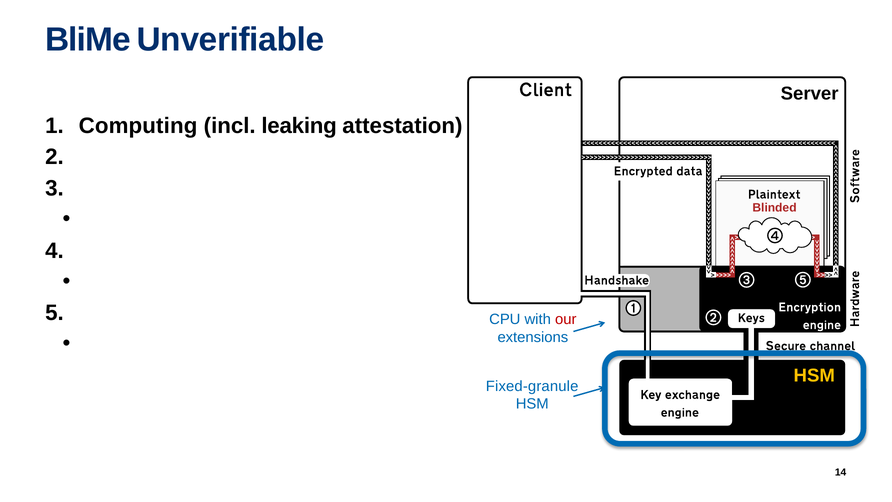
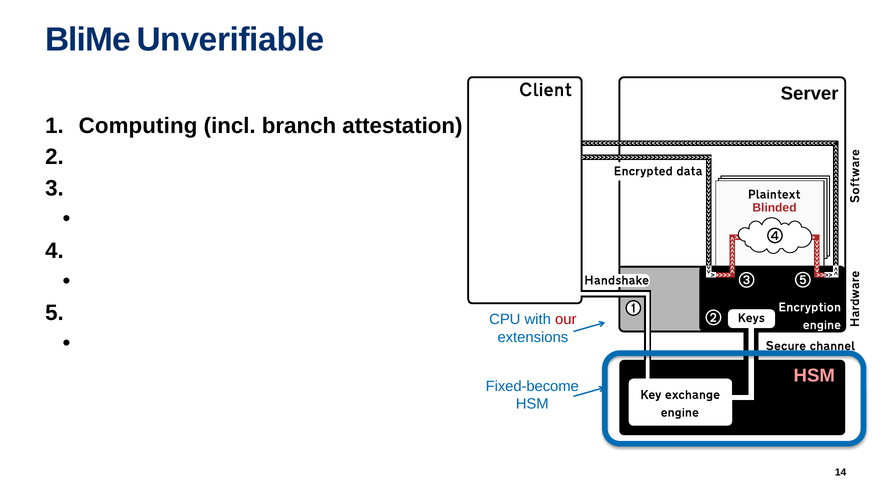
leaking: leaking -> branch (299, 126)
HSM colour: yellow -> pink (814, 375)
Fixed-granule: Fixed-granule -> Fixed-become (532, 386)
